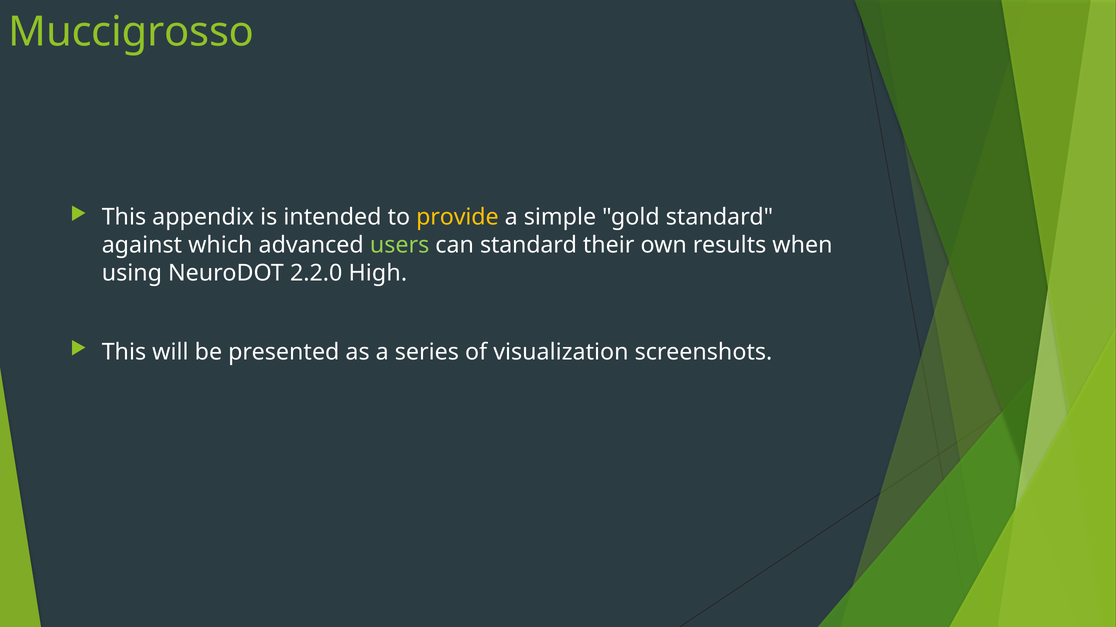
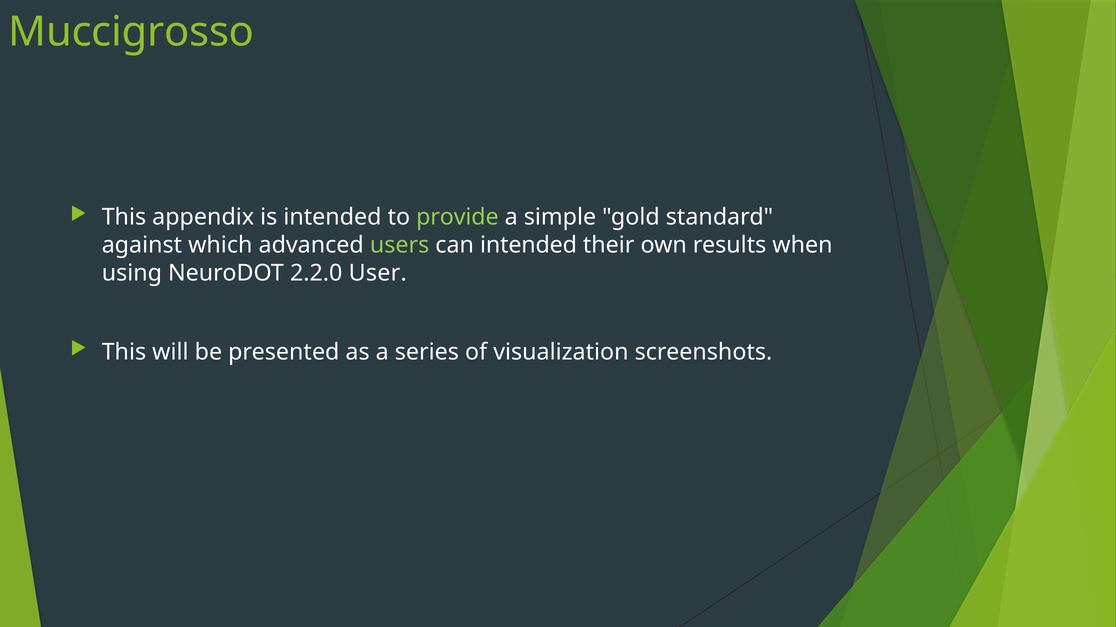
provide colour: yellow -> light green (457, 218)
can standard: standard -> intended (529, 246)
High: High -> User (378, 273)
